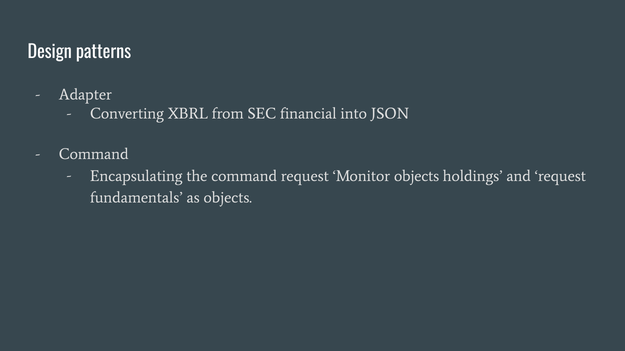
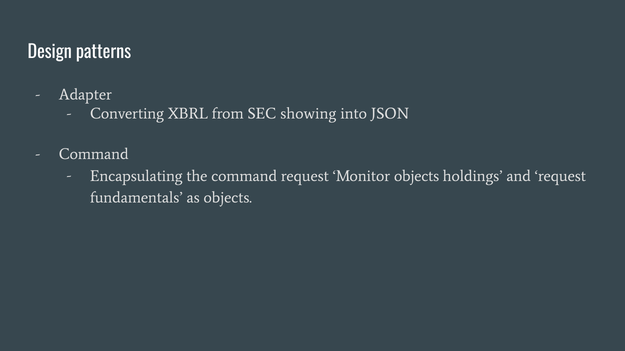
financial: financial -> showing (308, 114)
